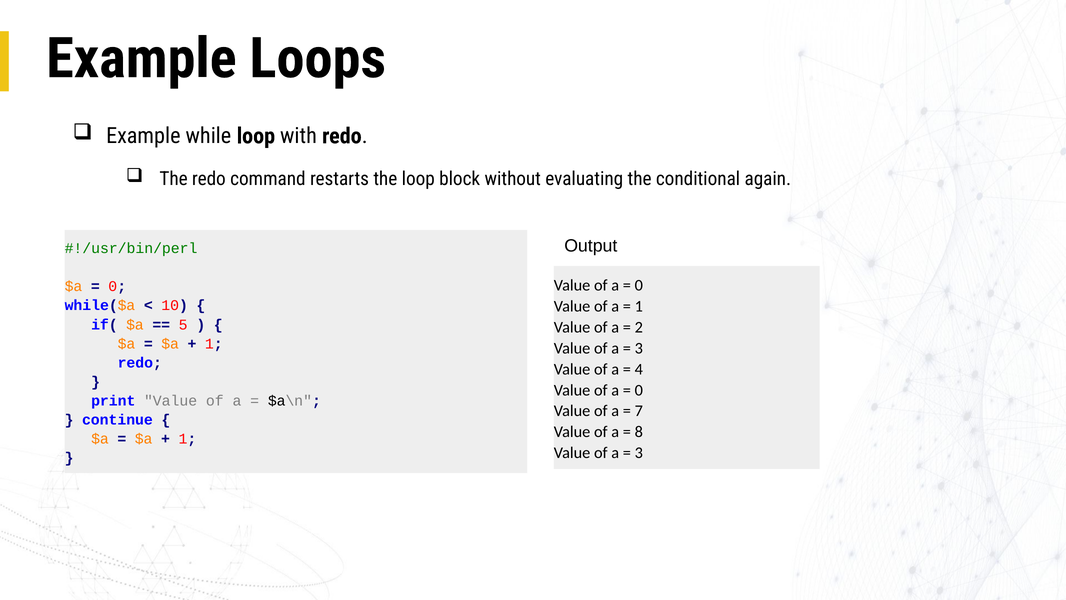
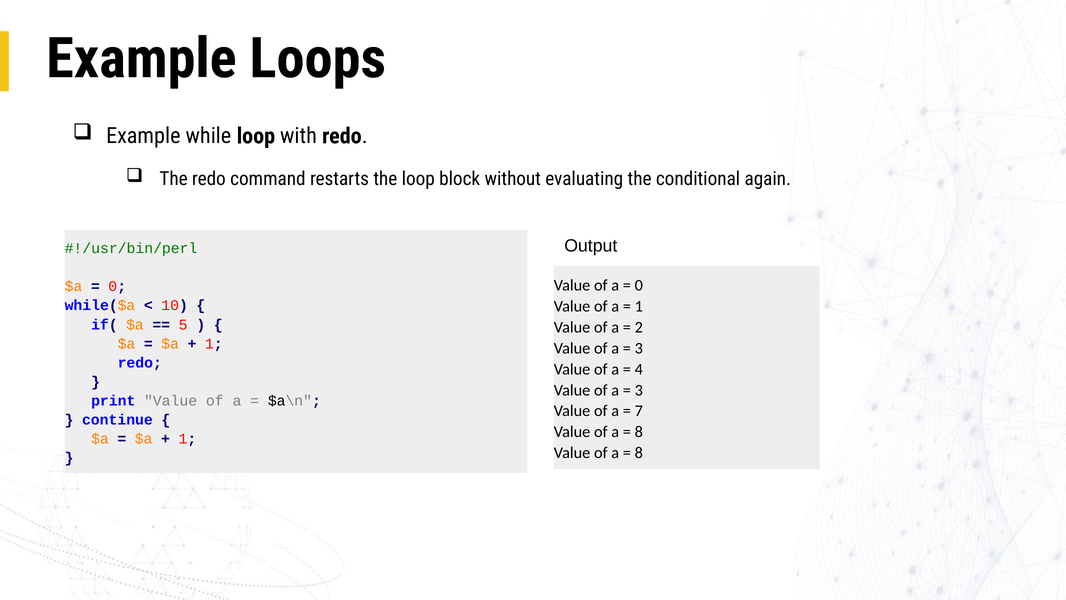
0: 0 -> 3 (639, 390)
3: 3 -> 8 (639, 453)
